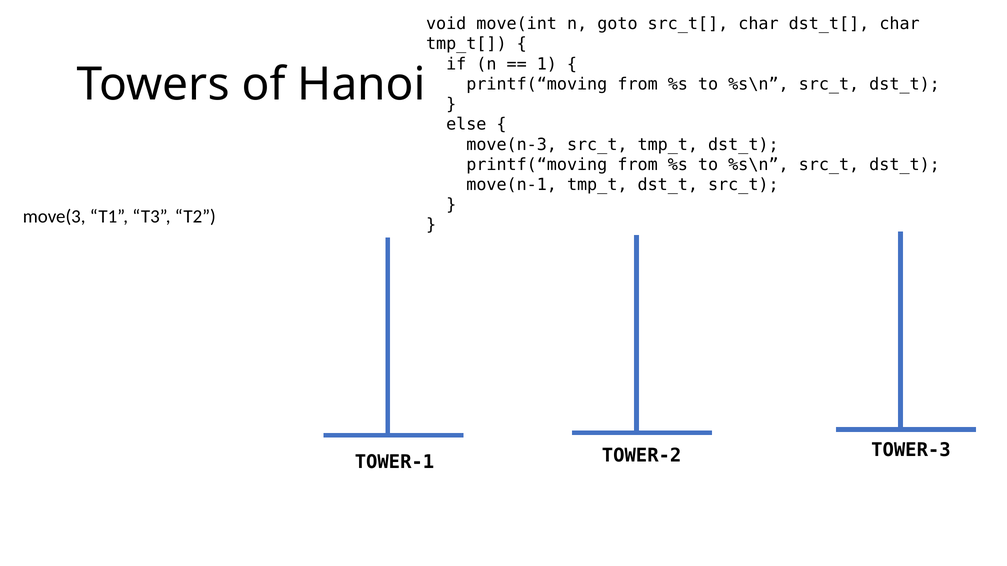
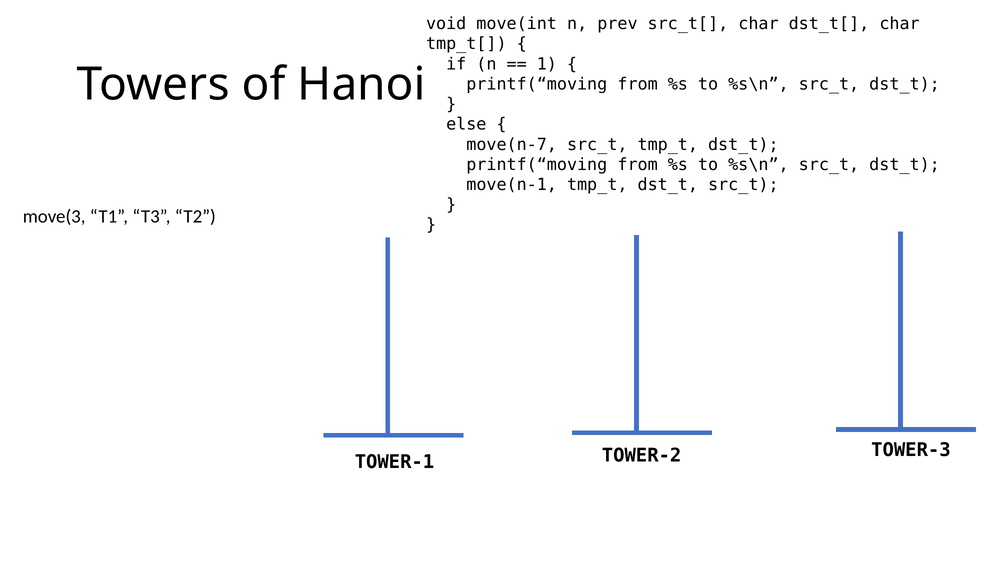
goto: goto -> prev (617, 24)
move(n-3: move(n-3 -> move(n-7 (512, 145)
